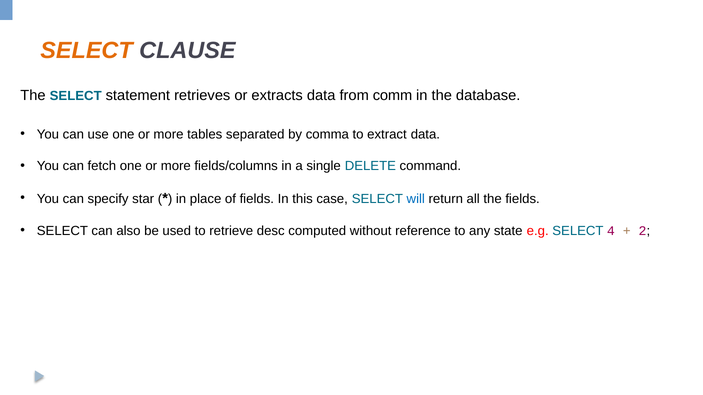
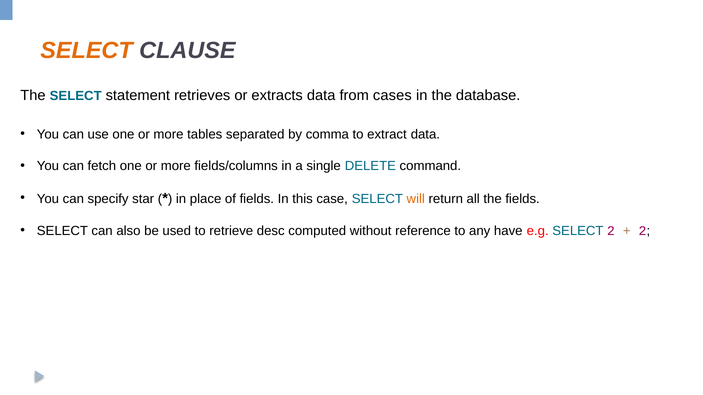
comm: comm -> cases (392, 95)
will colour: blue -> orange (416, 199)
state: state -> have (508, 231)
SELECT 4: 4 -> 2 (611, 231)
